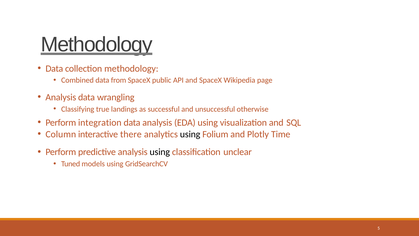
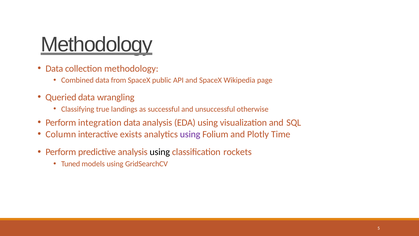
Analysis: Analysis -> Queried (61, 97)
there: there -> exists (131, 134)
using colour: black -> purple (190, 134)
unclear: unclear -> rockets (238, 152)
